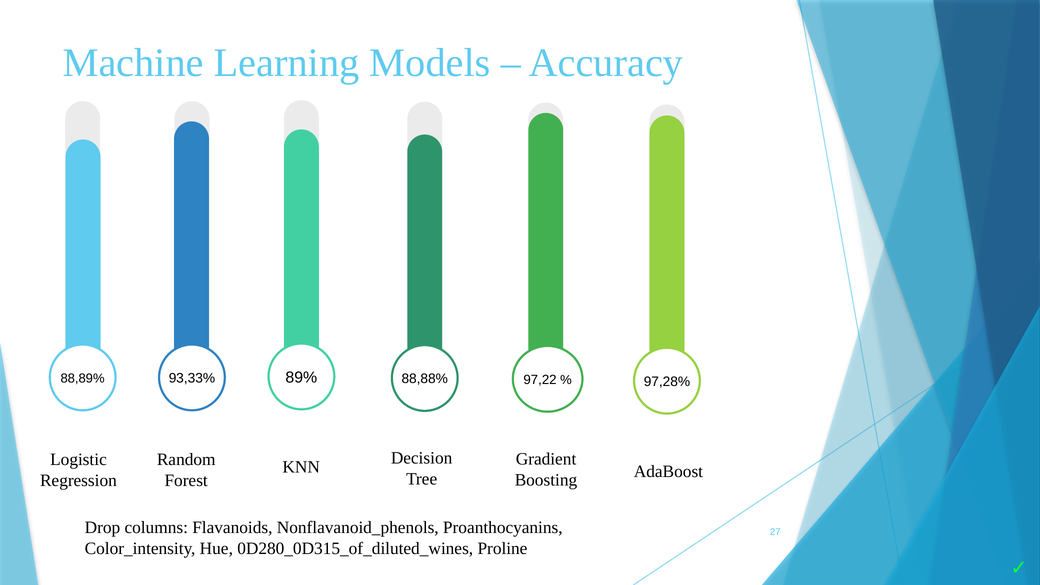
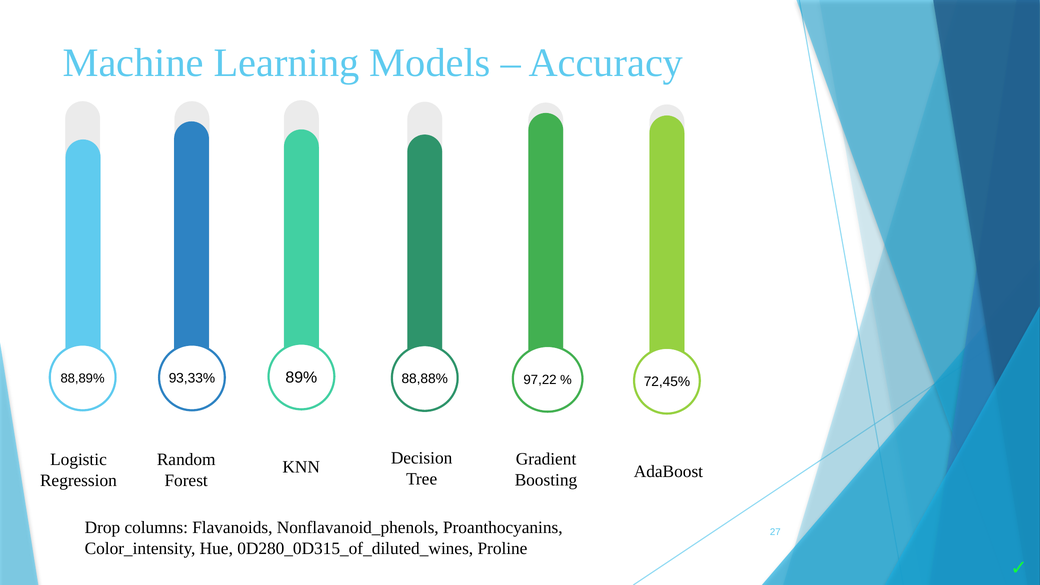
97,28%: 97,28% -> 72,45% (667, 382)
